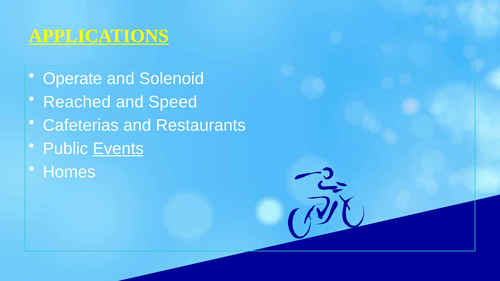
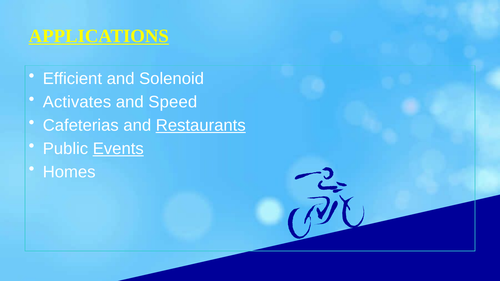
Operate: Operate -> Efficient (72, 79)
Reached: Reached -> Activates (77, 102)
Restaurants underline: none -> present (201, 125)
